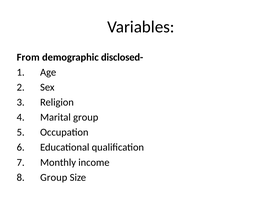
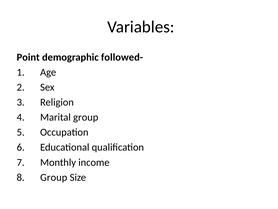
From: From -> Point (28, 57)
disclosed-: disclosed- -> followed- (122, 57)
